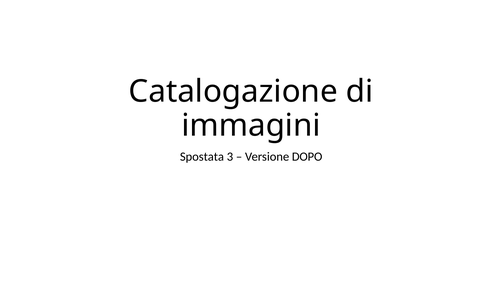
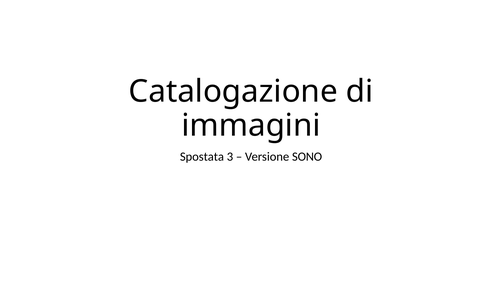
DOPO: DOPO -> SONO (307, 157)
